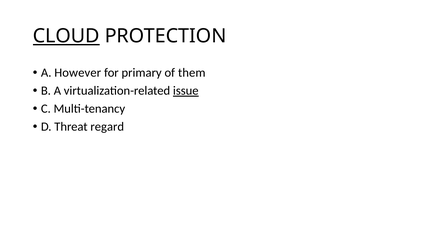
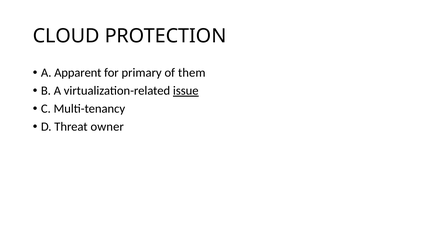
CLOUD underline: present -> none (66, 36)
However: However -> Apparent (78, 73)
regard: regard -> owner (107, 127)
